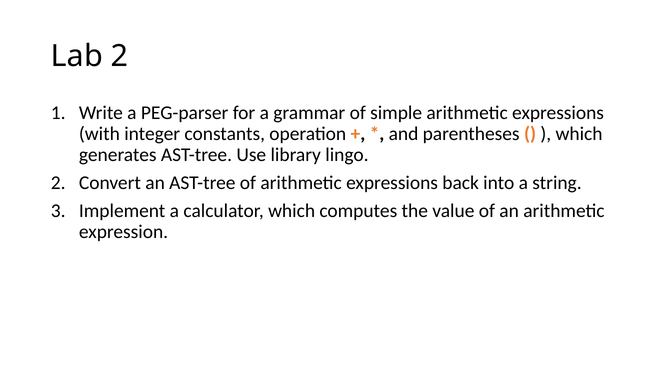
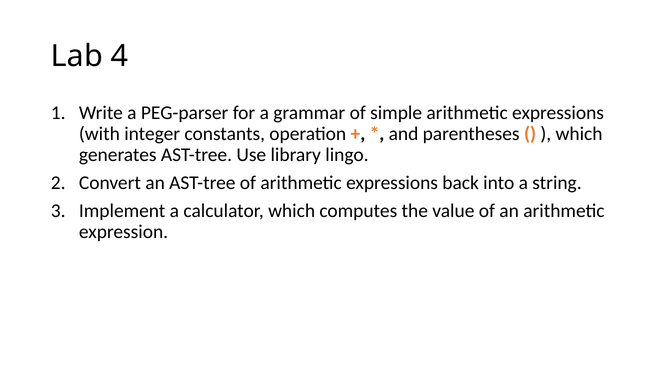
Lab 2: 2 -> 4 (119, 56)
